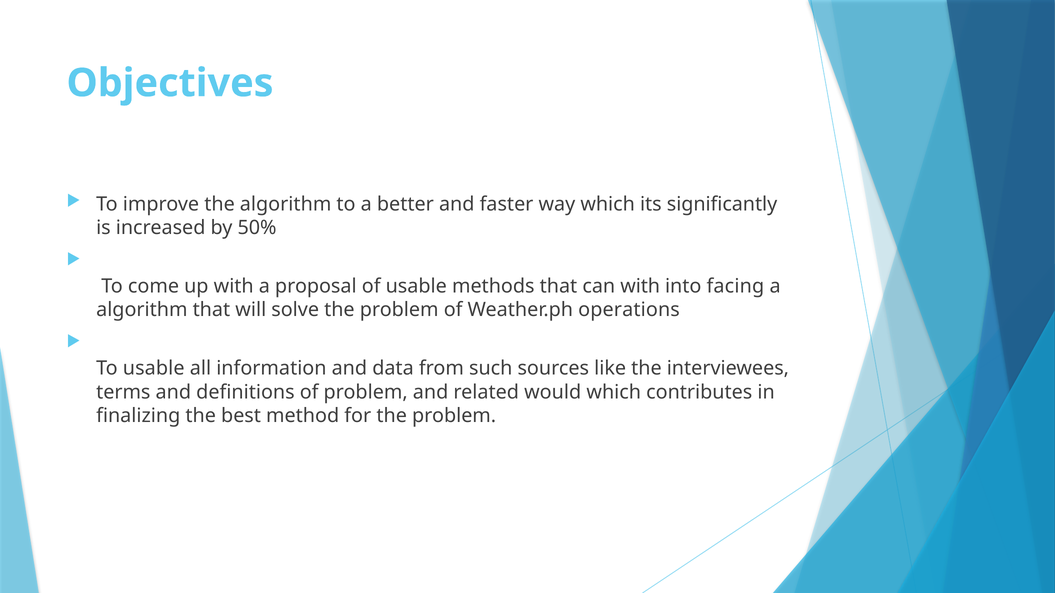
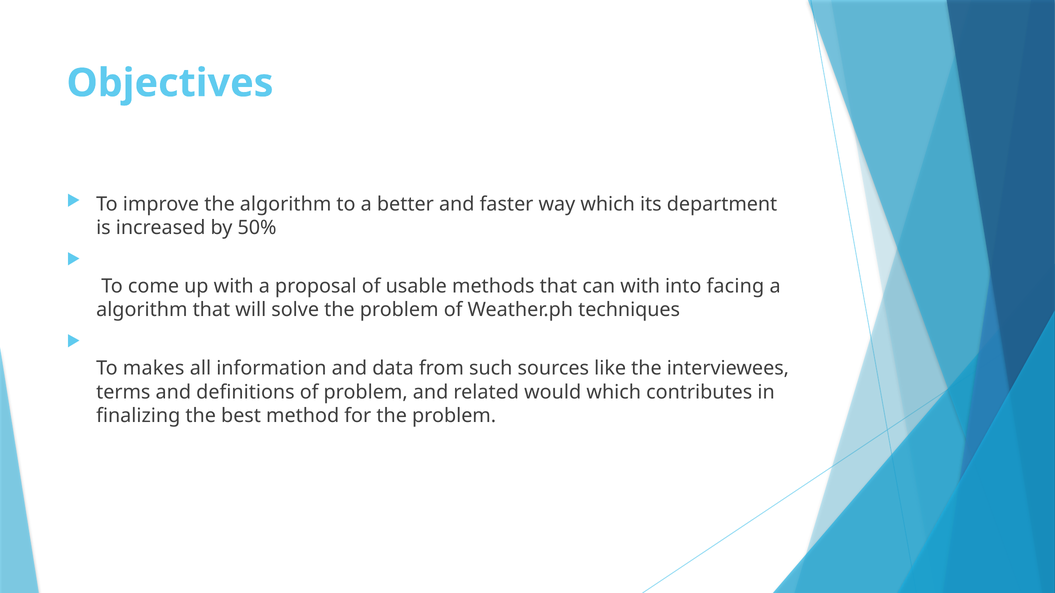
significantly: significantly -> department (722, 204)
operations: operations -> techniques (629, 310)
To usable: usable -> makes (154, 369)
